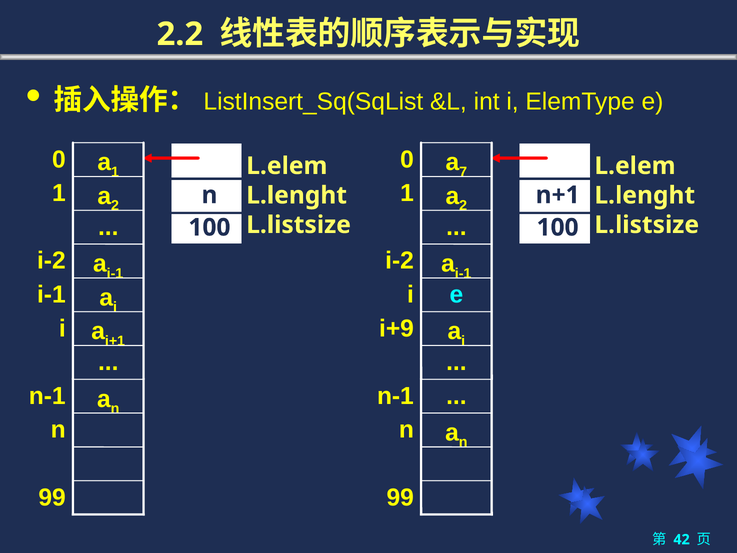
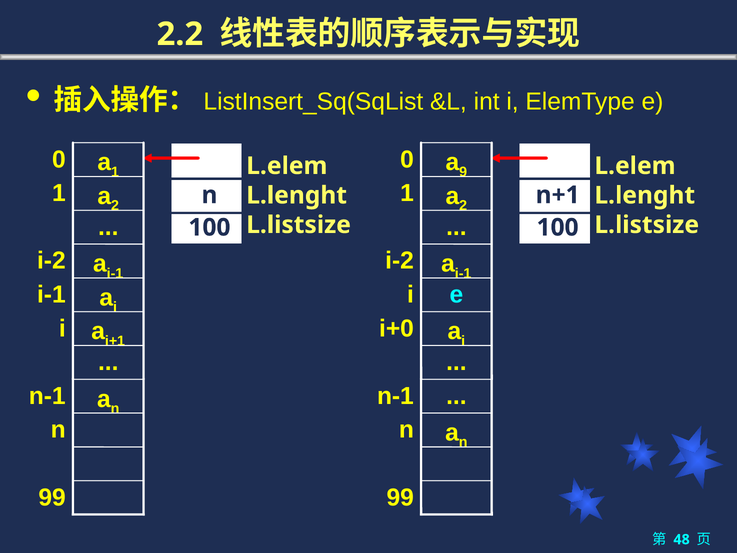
7: 7 -> 9 (463, 172)
i+9: i+9 -> i+0 (396, 328)
42: 42 -> 48 (682, 539)
